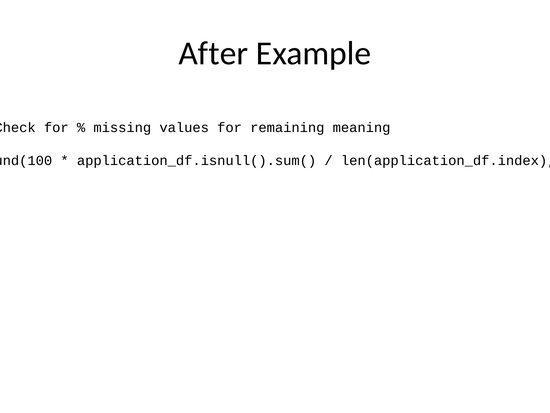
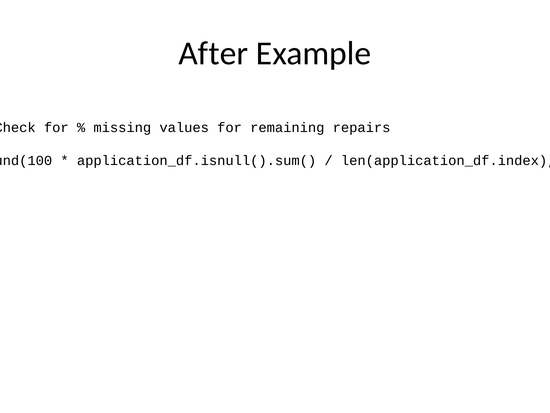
meaning: meaning -> repairs (362, 127)
